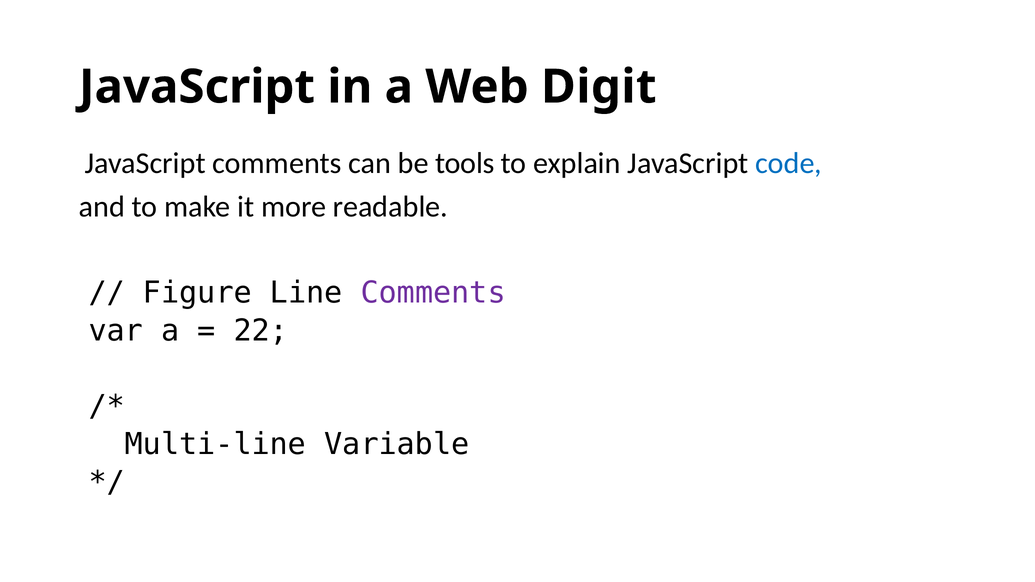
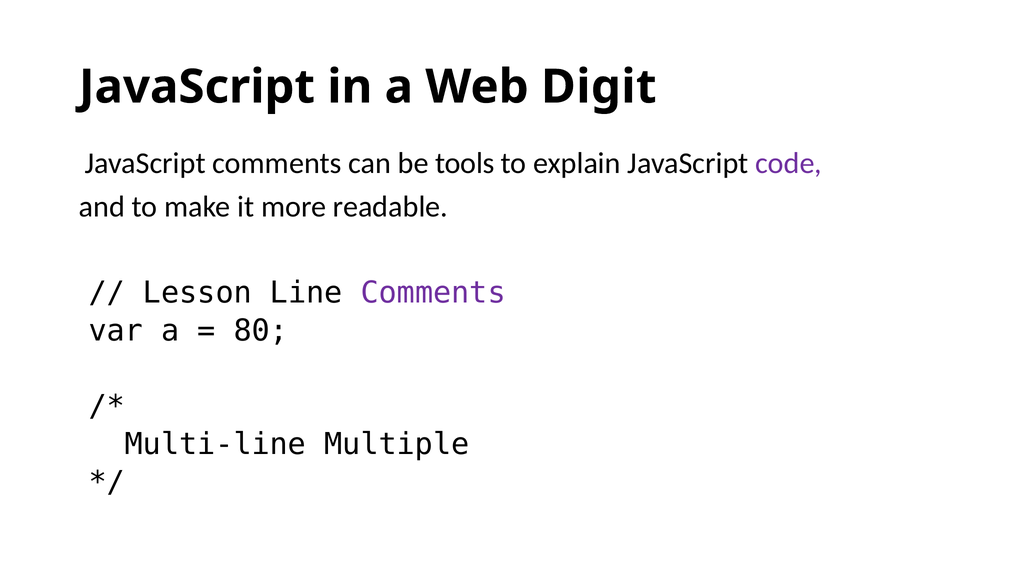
code colour: blue -> purple (789, 163)
Figure: Figure -> Lesson (197, 293)
22: 22 -> 80 (261, 331)
Variable: Variable -> Multiple (397, 445)
